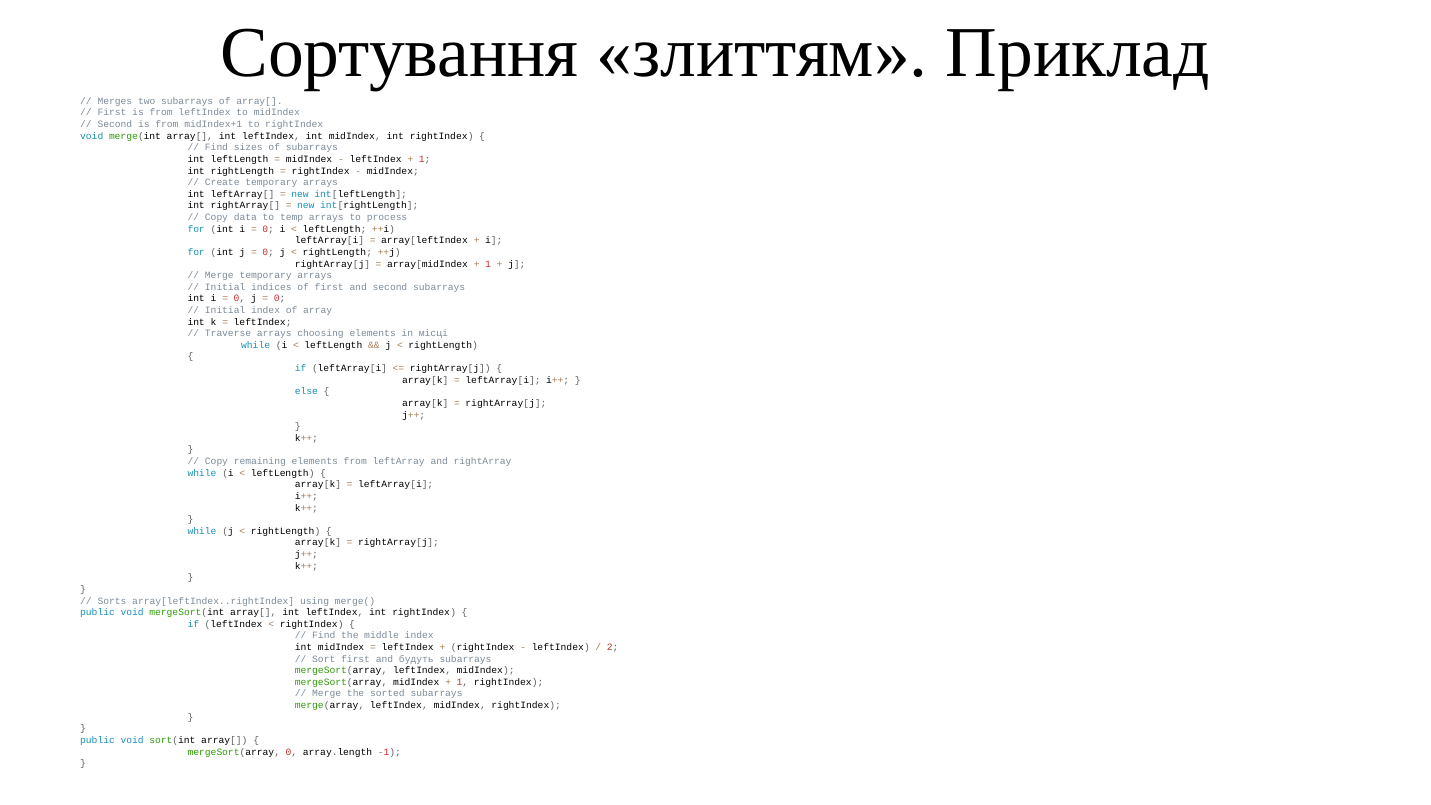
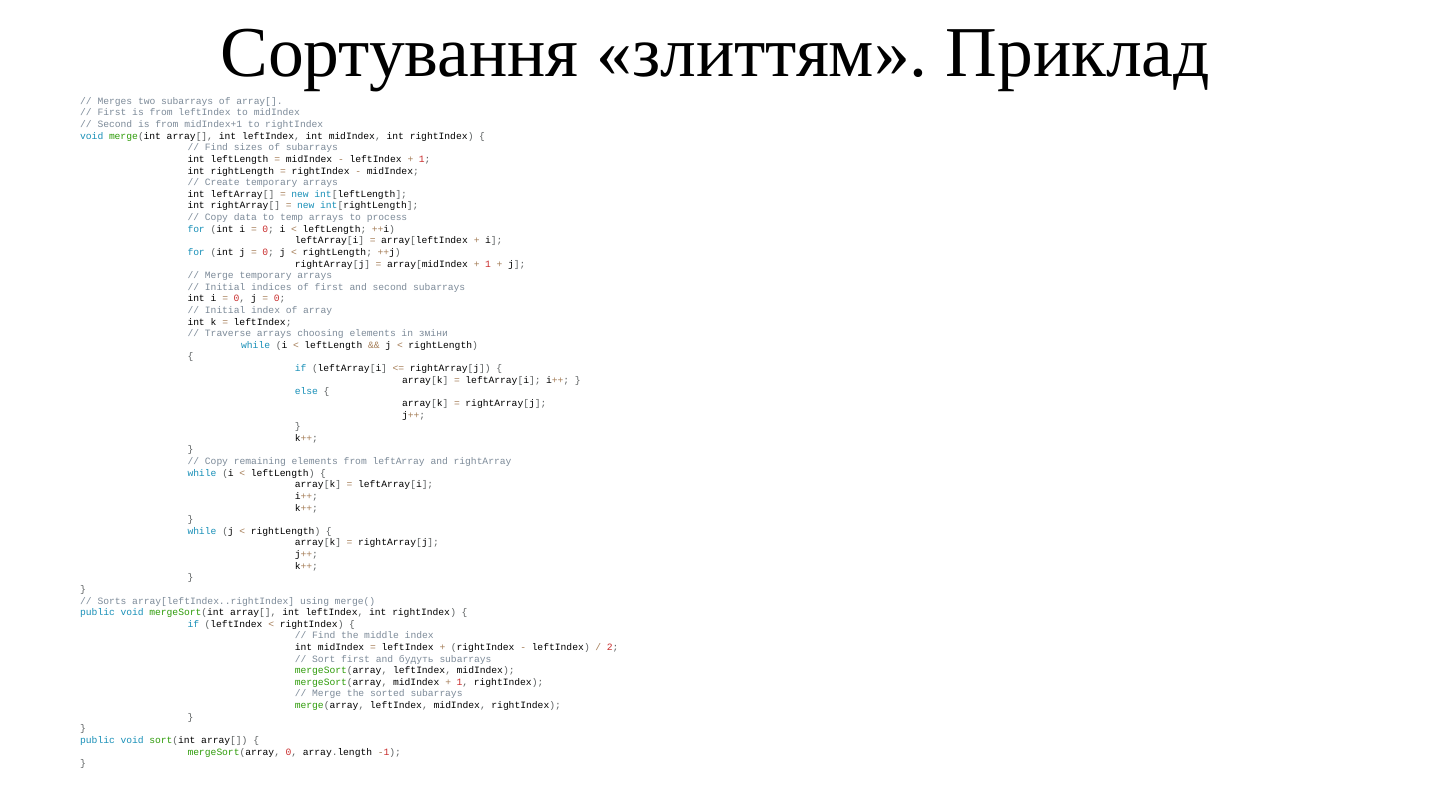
місці: місці -> зміни (433, 334)
